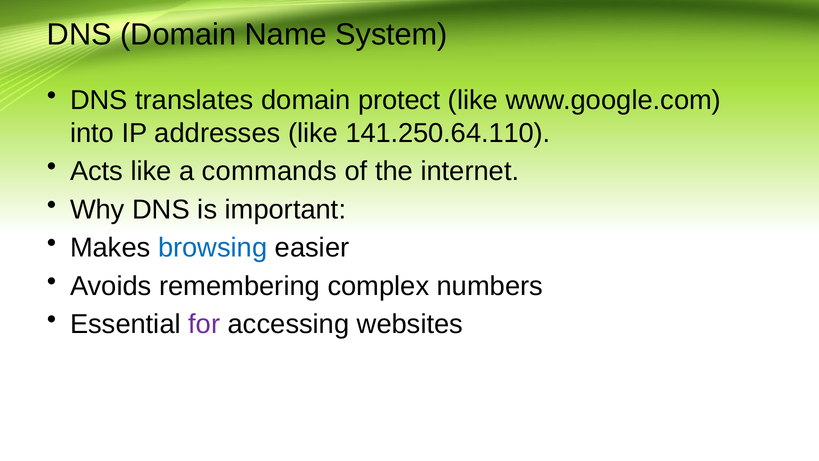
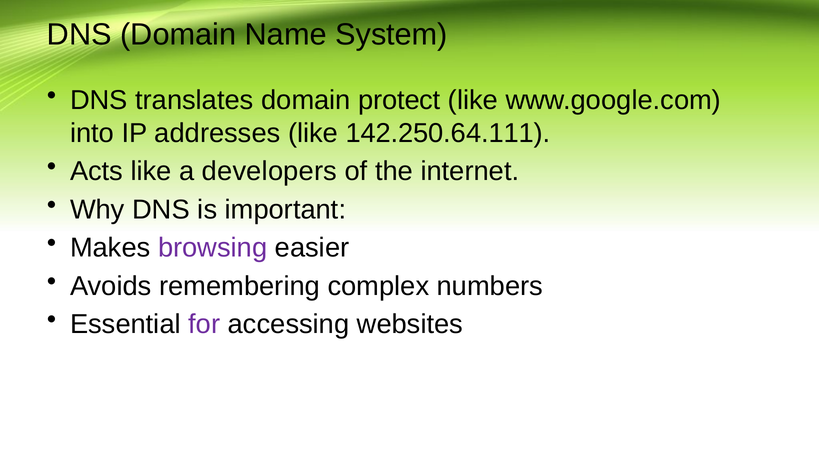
141.250.64.110: 141.250.64.110 -> 142.250.64.111 (448, 133)
commands: commands -> developers (269, 171)
browsing colour: blue -> purple (213, 248)
